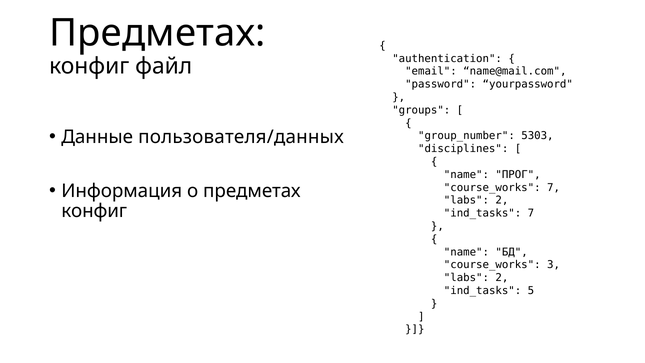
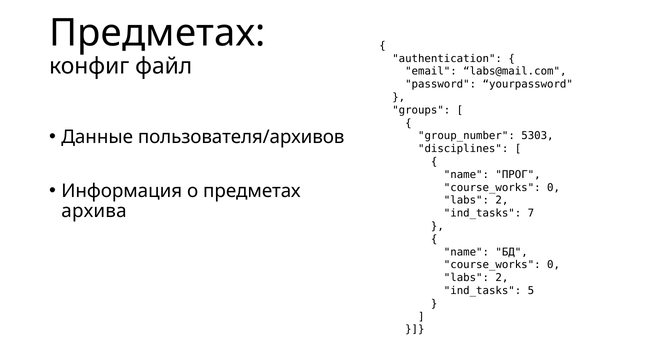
name@mail.com: name@mail.com -> labs@mail.com (515, 71)
пользователя/данных: пользователя/данных -> пользователя/архивов (241, 137)
7: 7 -> 0 (554, 187)
конфиг: конфиг -> архива (94, 211)
3: 3 -> 0 (554, 265)
